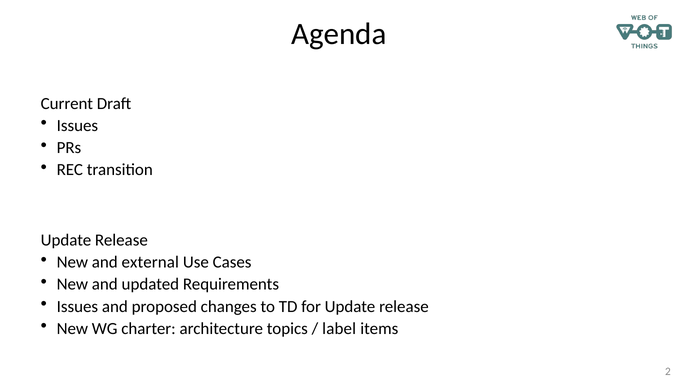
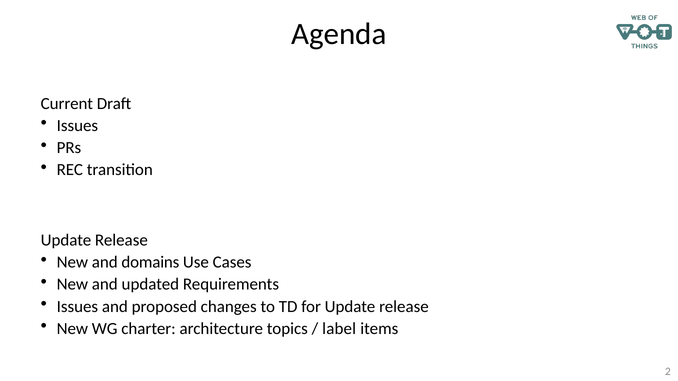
external: external -> domains (150, 262)
